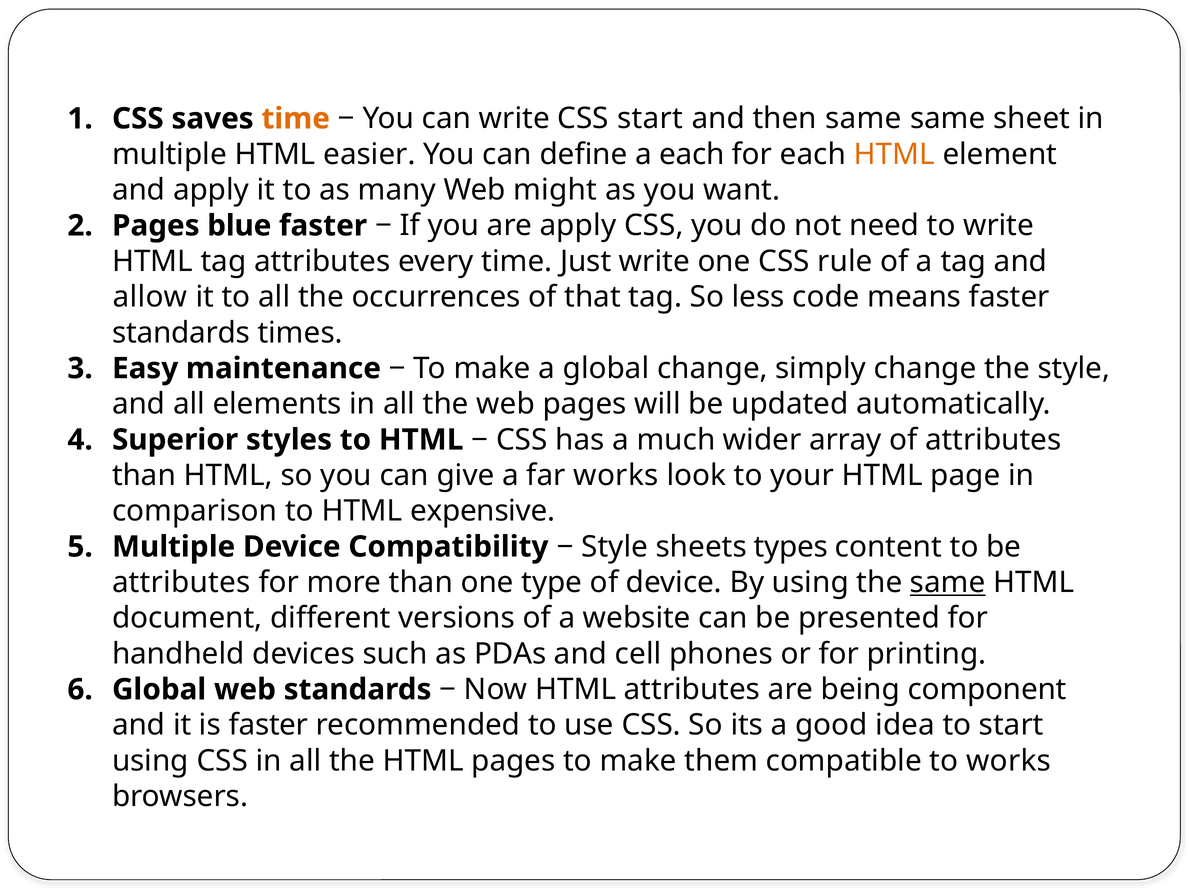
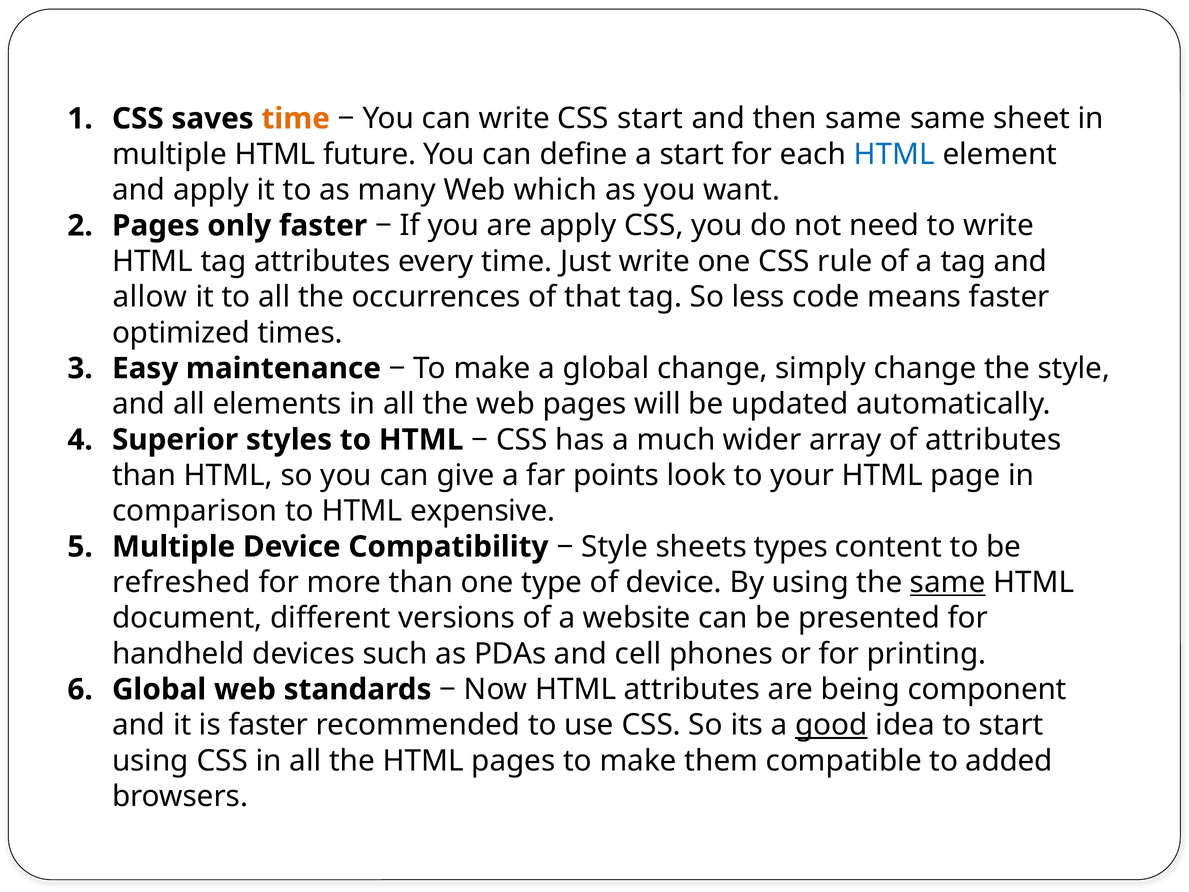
easier: easier -> future (370, 154)
a each: each -> start (692, 154)
HTML colour: orange -> blue (894, 154)
might: might -> which (555, 190)
blue: blue -> only (239, 226)
standards: standards -> optimized (181, 333)
far works: works -> points (616, 475)
attributes: attributes -> refreshed (181, 582)
good underline: none -> present (831, 725)
to works: works -> added (1009, 761)
